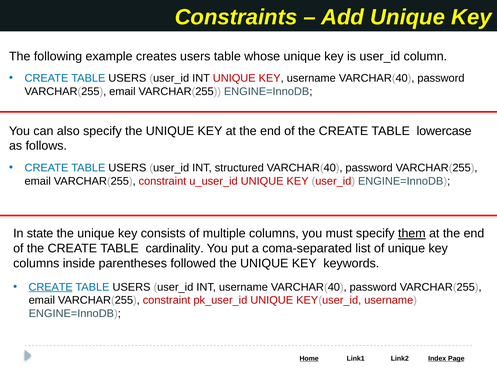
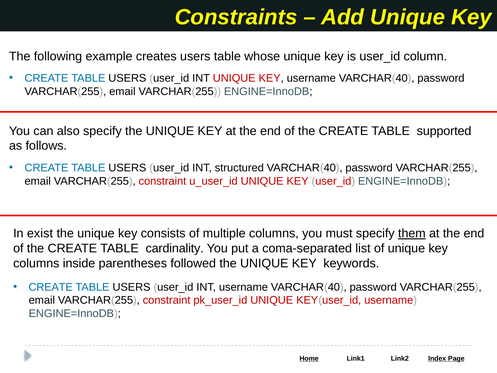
lowercase: lowercase -> supported (444, 131)
state: state -> exist (40, 233)
CREATE underline: present -> none (51, 287)
